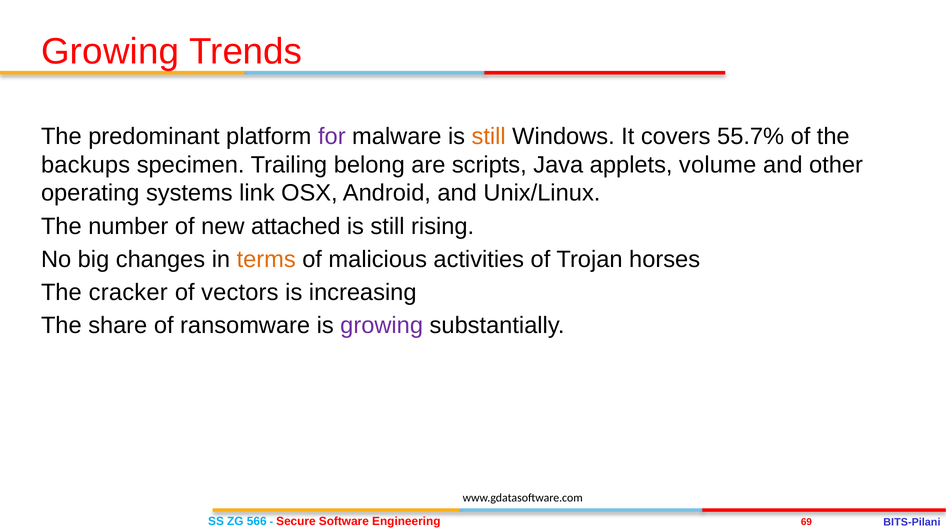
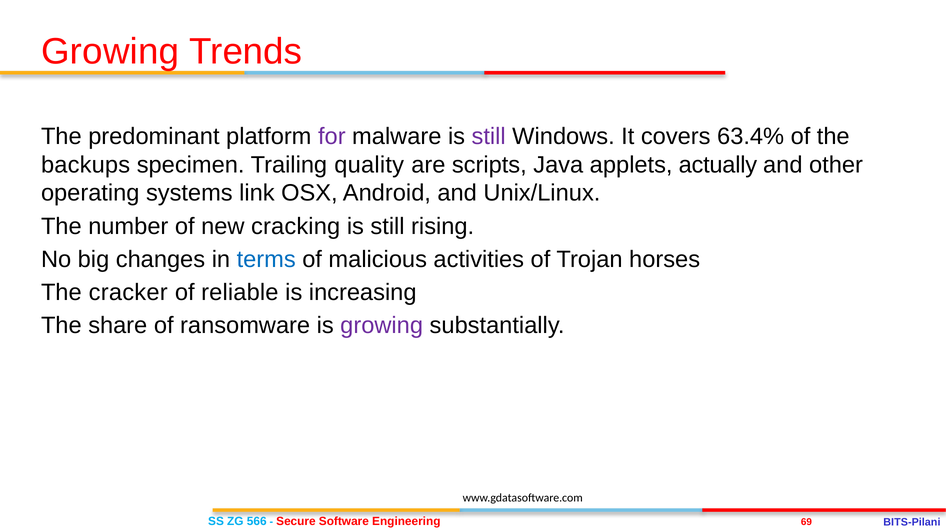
still colour: orange -> purple (489, 136)
55.7%: 55.7% -> 63.4% (751, 136)
belong: belong -> quality (369, 165)
volume: volume -> actually (718, 165)
attached: attached -> cracking (296, 226)
terms colour: orange -> blue (266, 259)
vectors: vectors -> reliable (240, 293)
